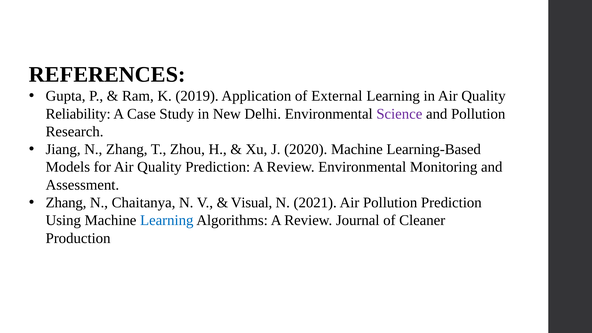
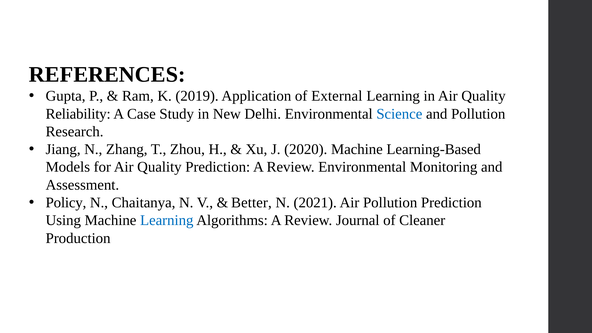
Science colour: purple -> blue (399, 114)
Zhang: Zhang -> Policy (66, 203)
Visual: Visual -> Better (251, 203)
